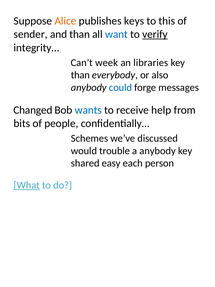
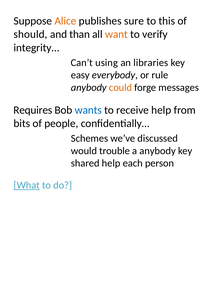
keys: keys -> sure (134, 21)
sender: sender -> should (31, 34)
want colour: blue -> orange (116, 34)
verify underline: present -> none (155, 34)
week: week -> using (107, 63)
than: than -> easy (80, 75)
also: also -> rule (160, 75)
could colour: blue -> orange (120, 87)
Changed: Changed -> Requires (33, 110)
shared easy: easy -> help (111, 163)
